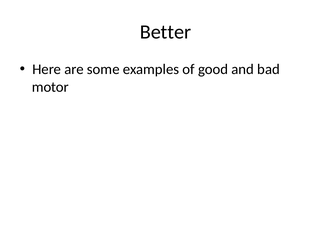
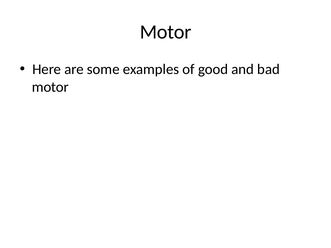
Better: Better -> Motor (166, 32)
